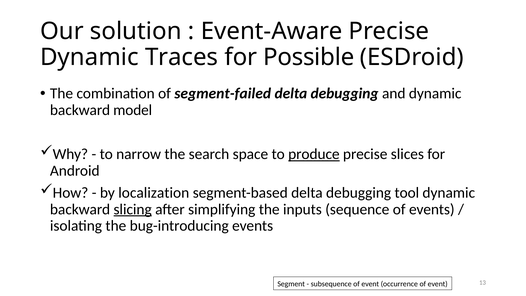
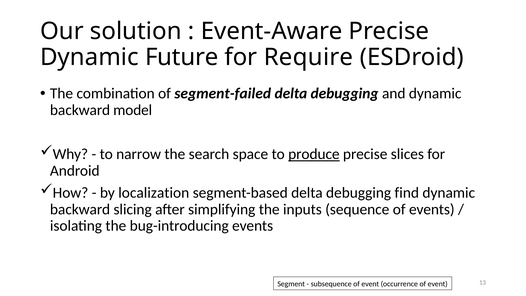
Traces: Traces -> Future (182, 57)
Possible: Possible -> Require (308, 57)
tool: tool -> find (407, 193)
slicing underline: present -> none (133, 209)
